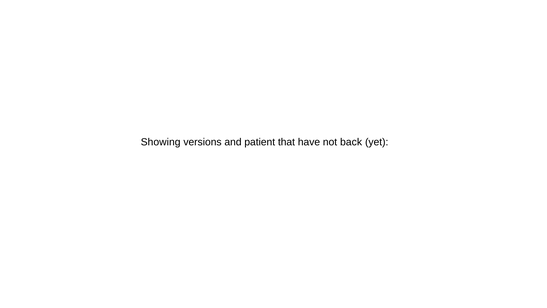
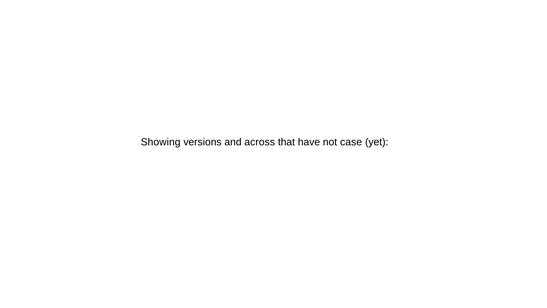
patient: patient -> across (260, 142)
back: back -> case (351, 142)
